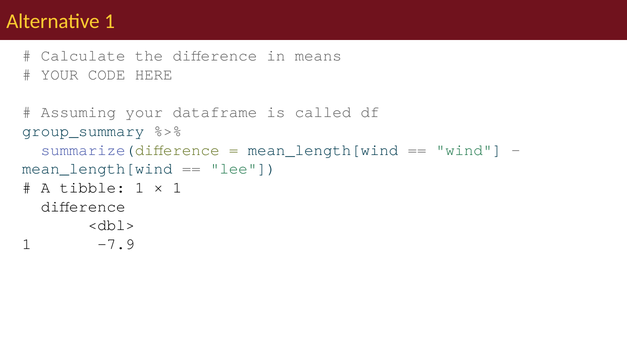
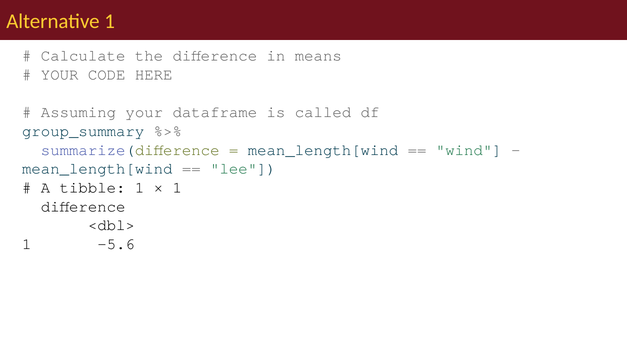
-7.9: -7.9 -> -5.6 (116, 244)
